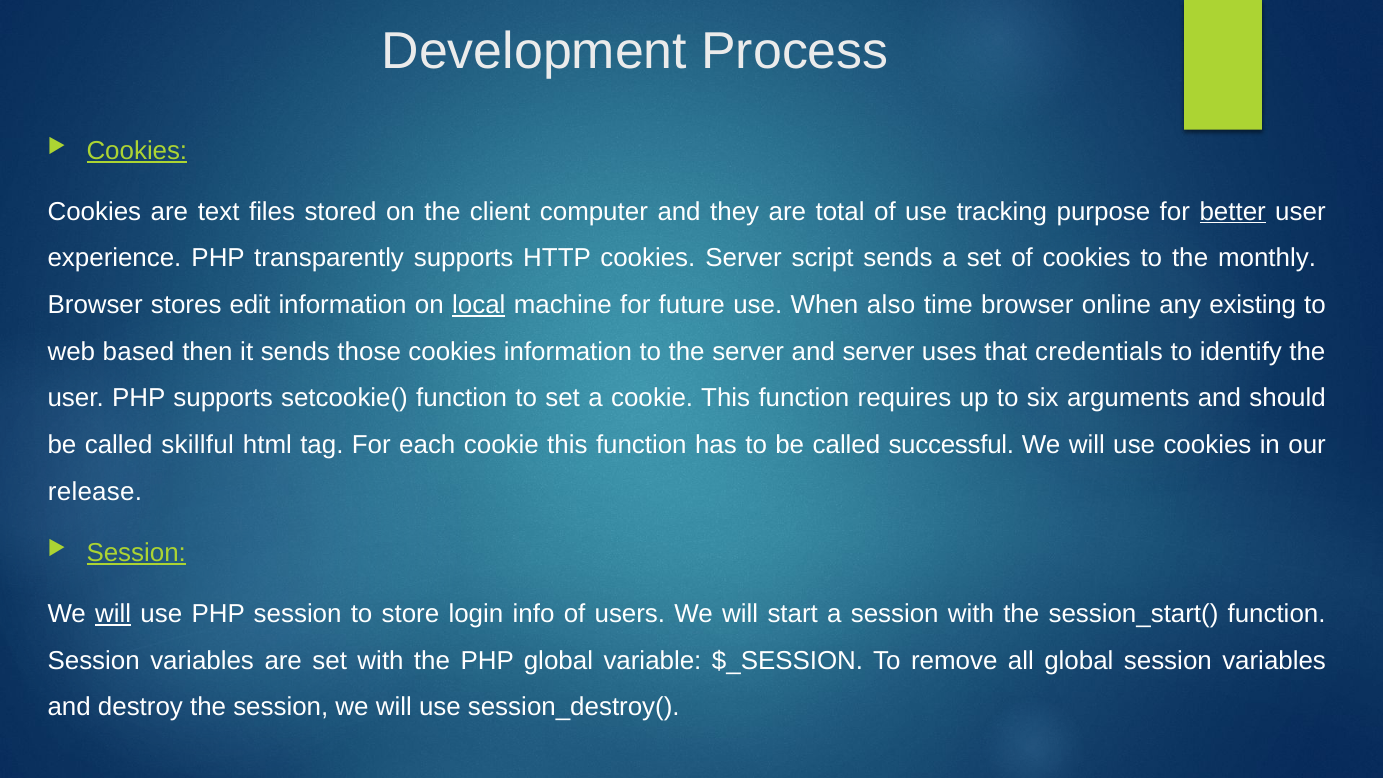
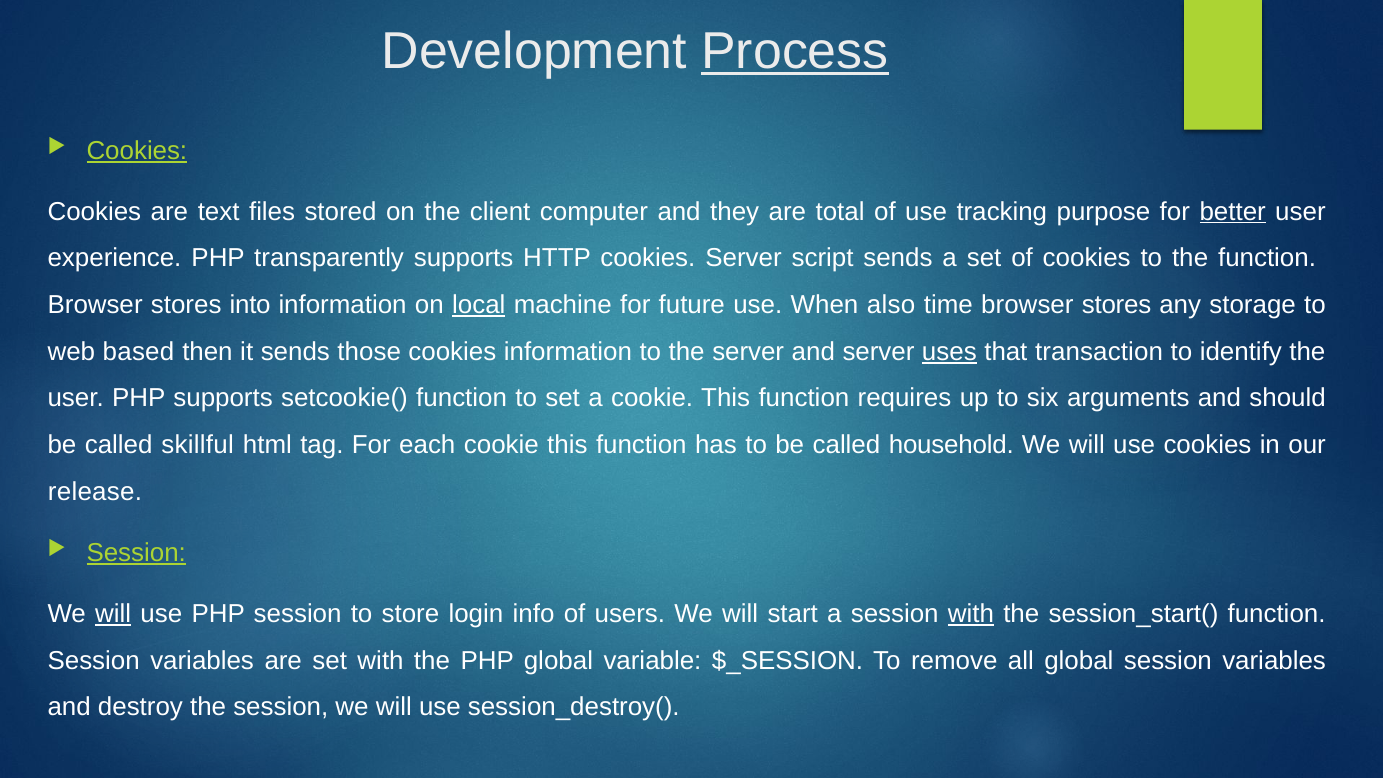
Process underline: none -> present (795, 51)
the monthly: monthly -> function (1267, 258)
edit: edit -> into (250, 305)
time browser online: online -> stores (1117, 305)
existing: existing -> storage (1253, 305)
uses underline: none -> present (949, 352)
credentials: credentials -> transaction (1099, 352)
successful: successful -> household (951, 445)
with underline: none -> present (971, 614)
